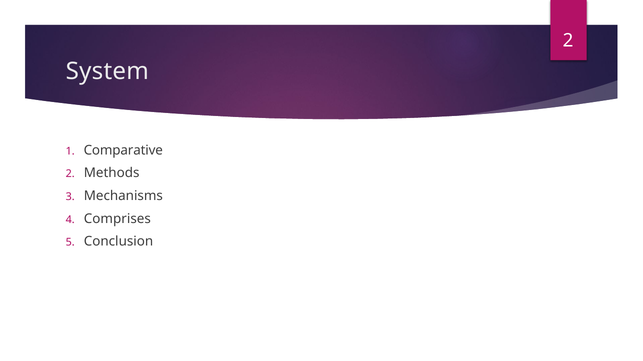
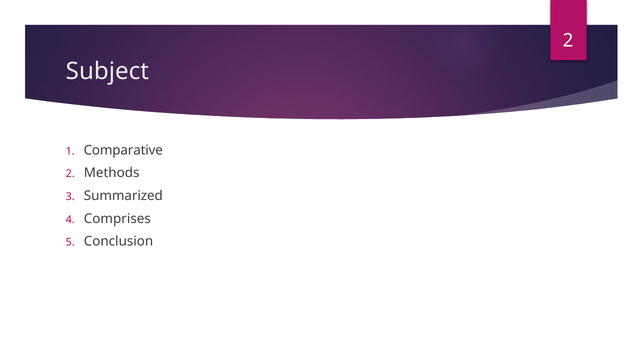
System: System -> Subject (107, 72)
Mechanisms: Mechanisms -> Summarized (123, 196)
